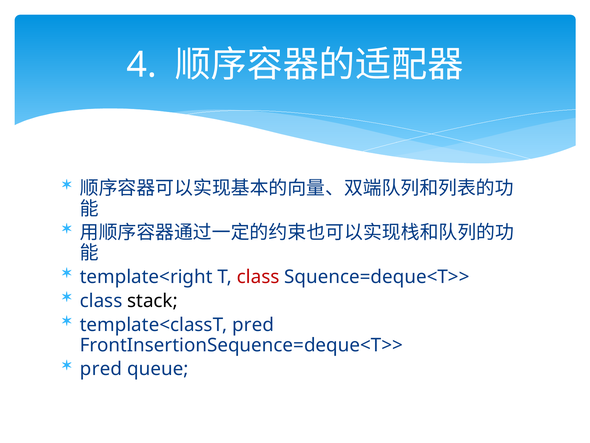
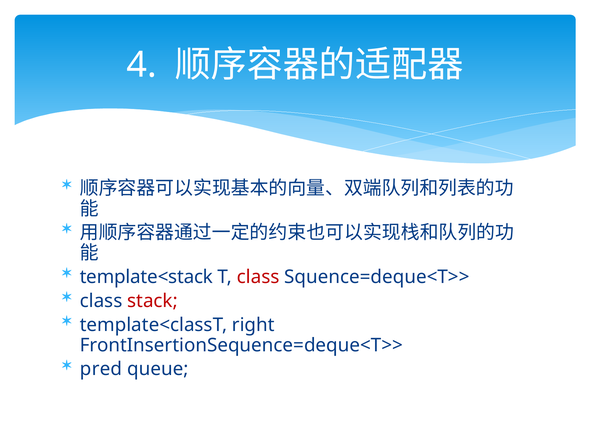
template<right: template<right -> template<stack (146, 277)
stack colour: black -> red (153, 301)
template<classT pred: pred -> right (253, 324)
